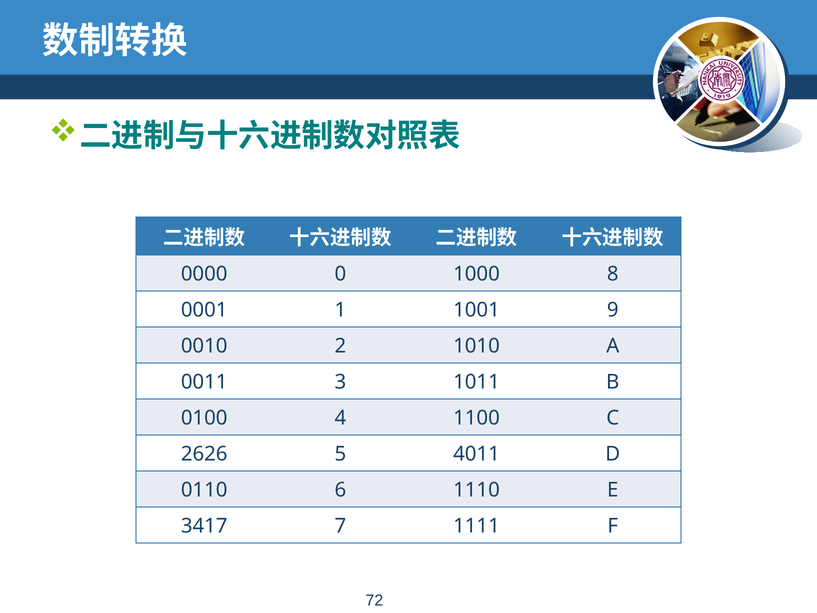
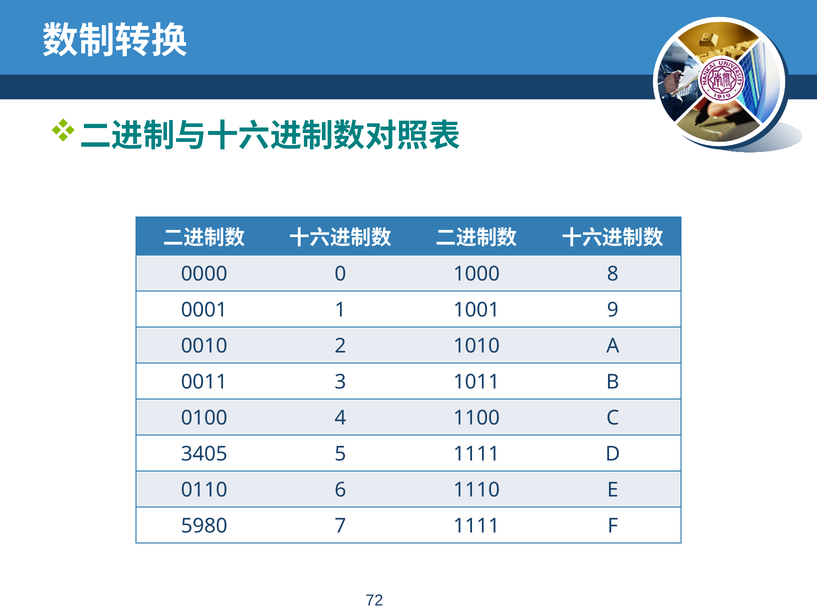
2626: 2626 -> 3405 (204, 454)
5 4011: 4011 -> 1111 (477, 454)
3417: 3417 -> 5980 (204, 526)
